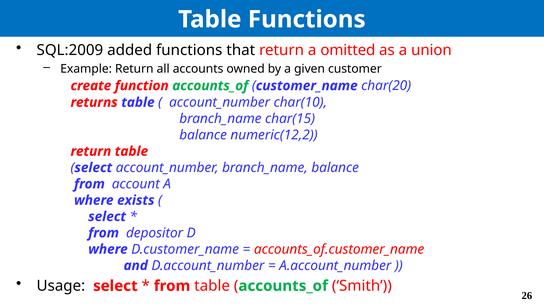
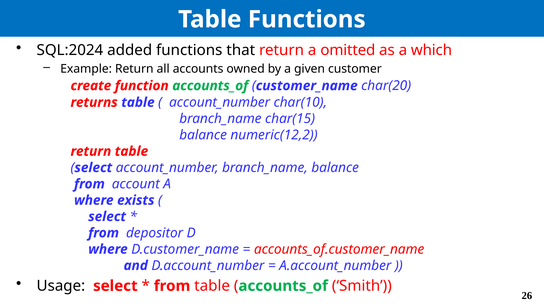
SQL:2009: SQL:2009 -> SQL:2024 (70, 50)
union: union -> which (431, 50)
